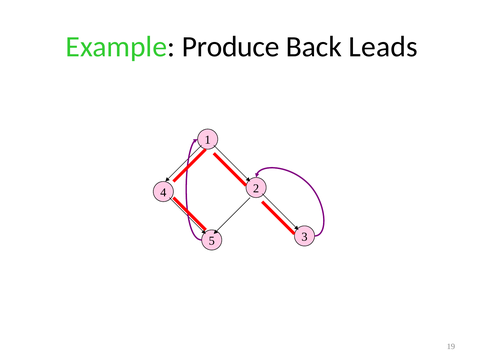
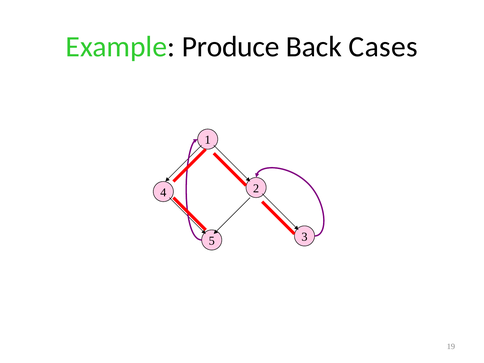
Leads: Leads -> Cases (383, 47)
